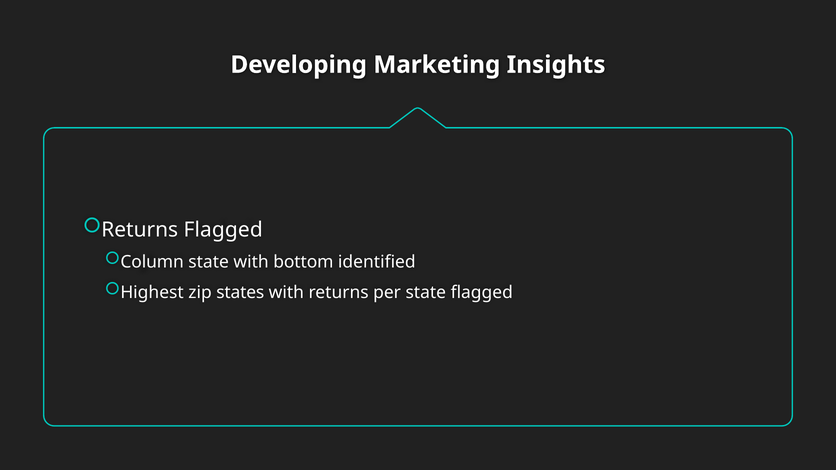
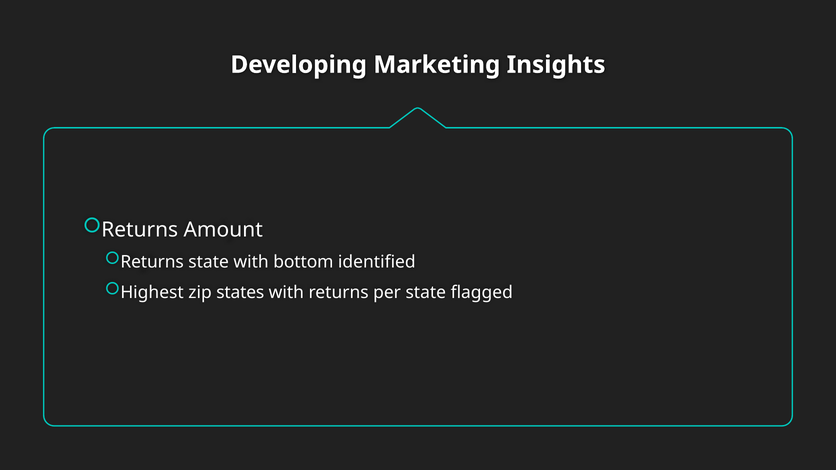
Returns Flagged: Flagged -> Amount (223, 230)
Column: Column -> Returns (152, 262)
